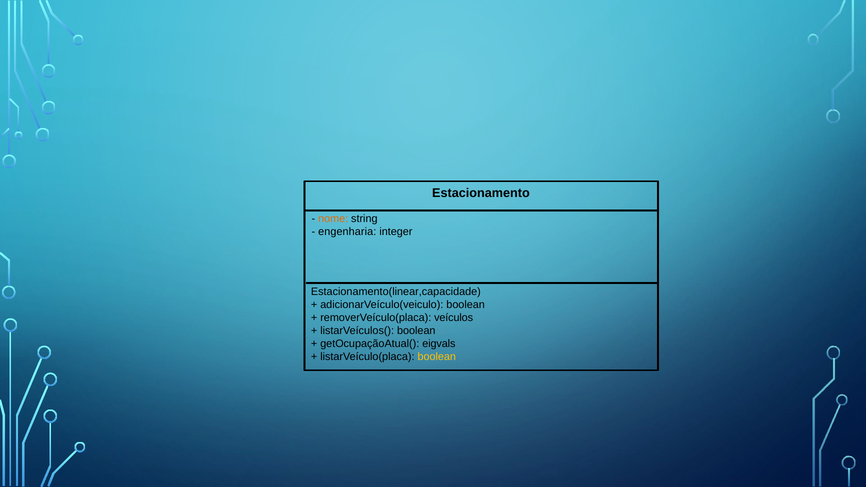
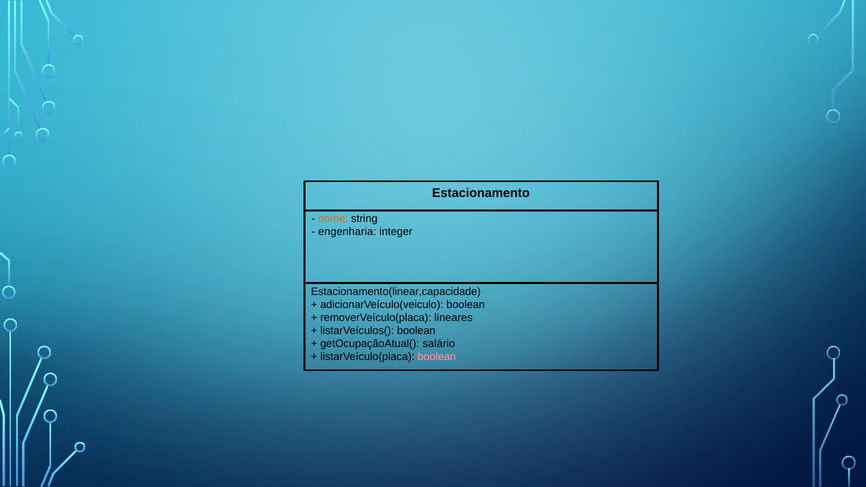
veículos: veículos -> lineares (454, 318)
eigvals: eigvals -> salário (439, 344)
boolean colour: yellow -> pink (437, 357)
